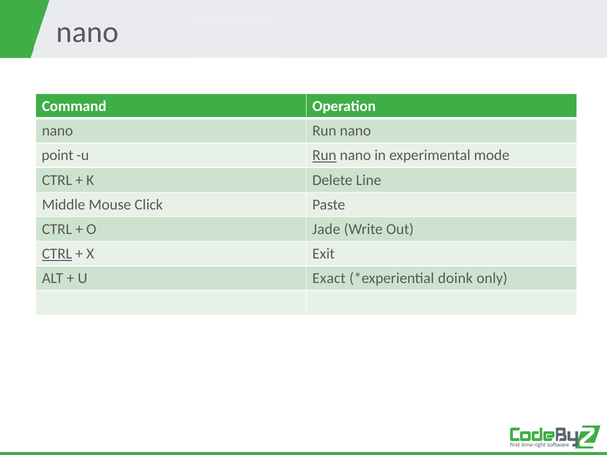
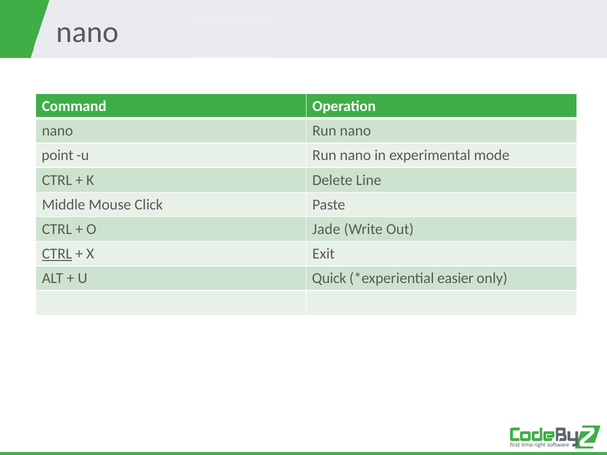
Run underline: present -> none (324, 156)
Exact: Exact -> Quick (329, 279)
doink: doink -> easier (456, 279)
